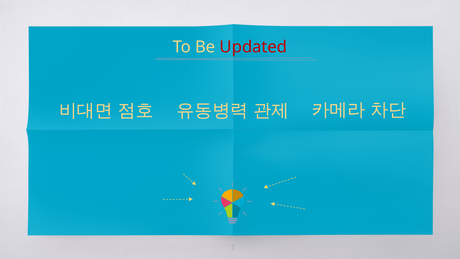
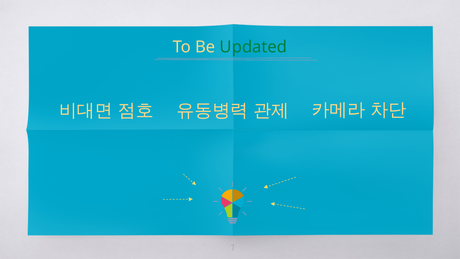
Updated colour: red -> green (253, 47)
